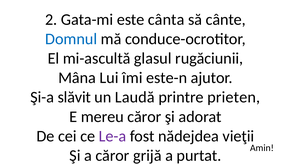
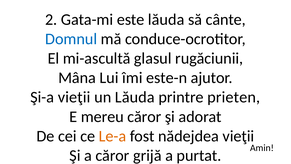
este cânta: cânta -> lăuda (166, 19)
Şi-a slăvit: slăvit -> vieţii (74, 97)
un Laudă: Laudă -> Lăuda (135, 97)
Le-a colour: purple -> orange (112, 136)
